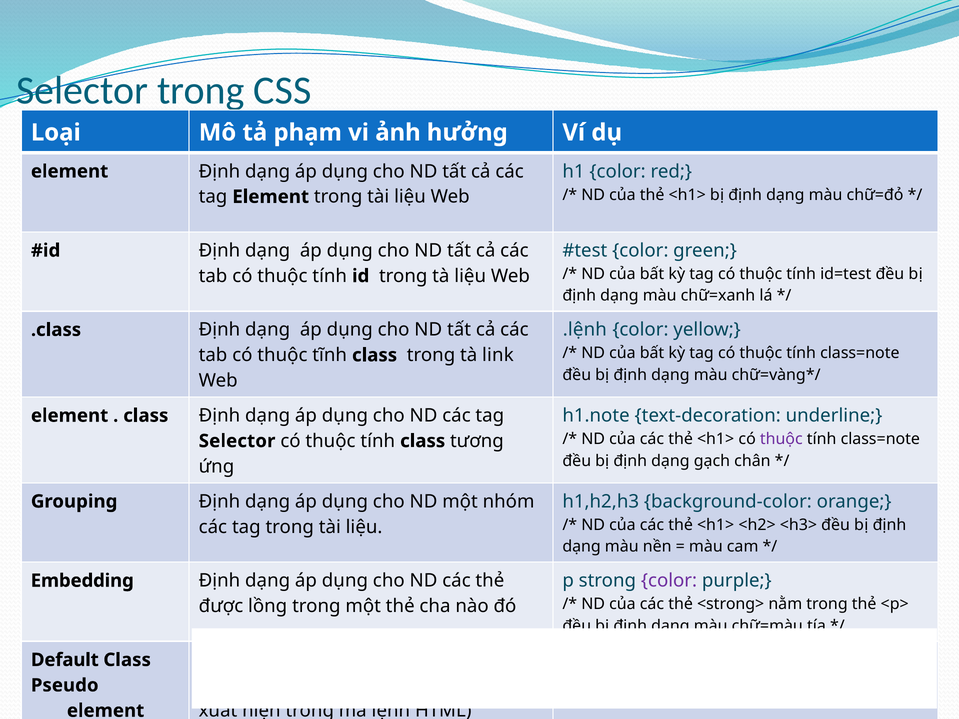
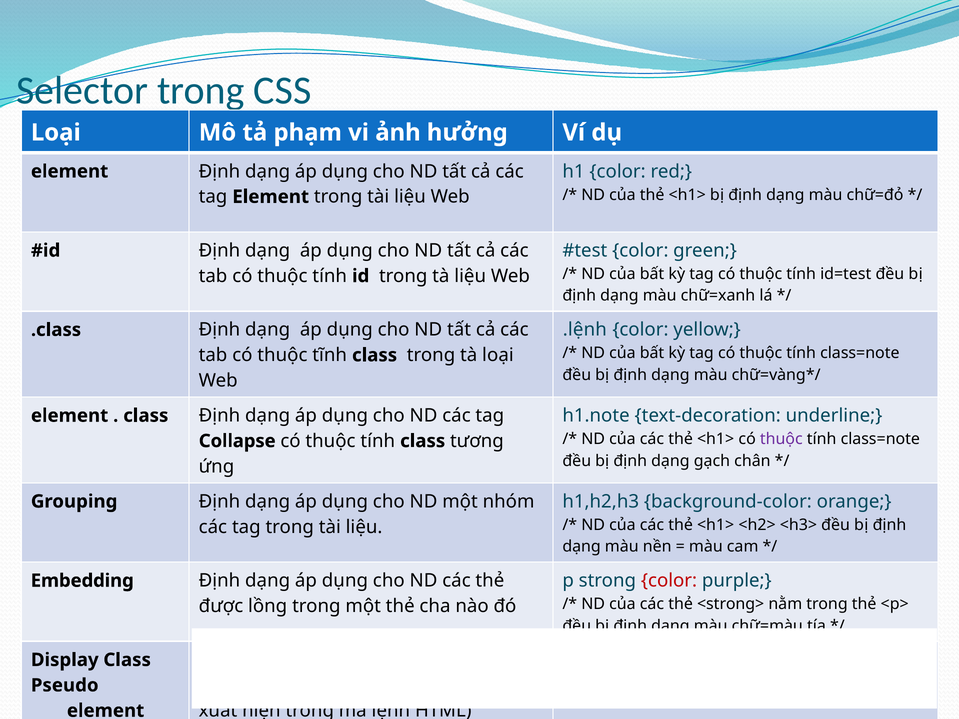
tà link: link -> loại (498, 355)
Selector: Selector -> Collapse (237, 441)
color colour: purple -> red (669, 581)
Default: Default -> Display (65, 660)
